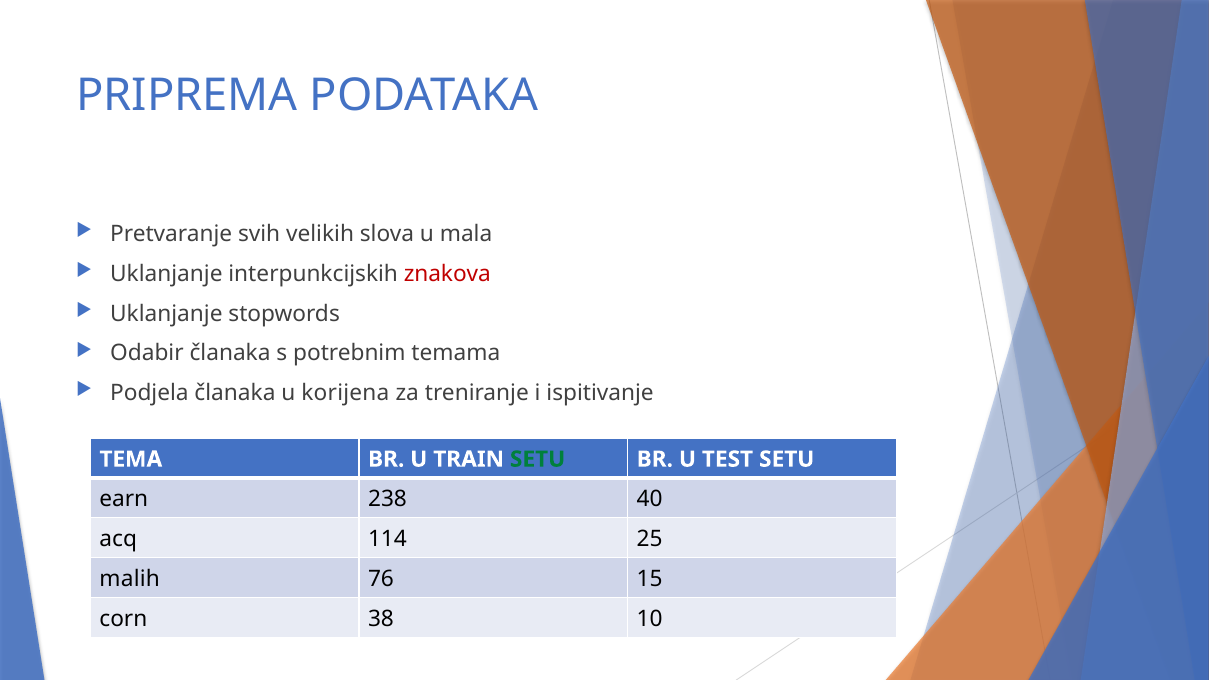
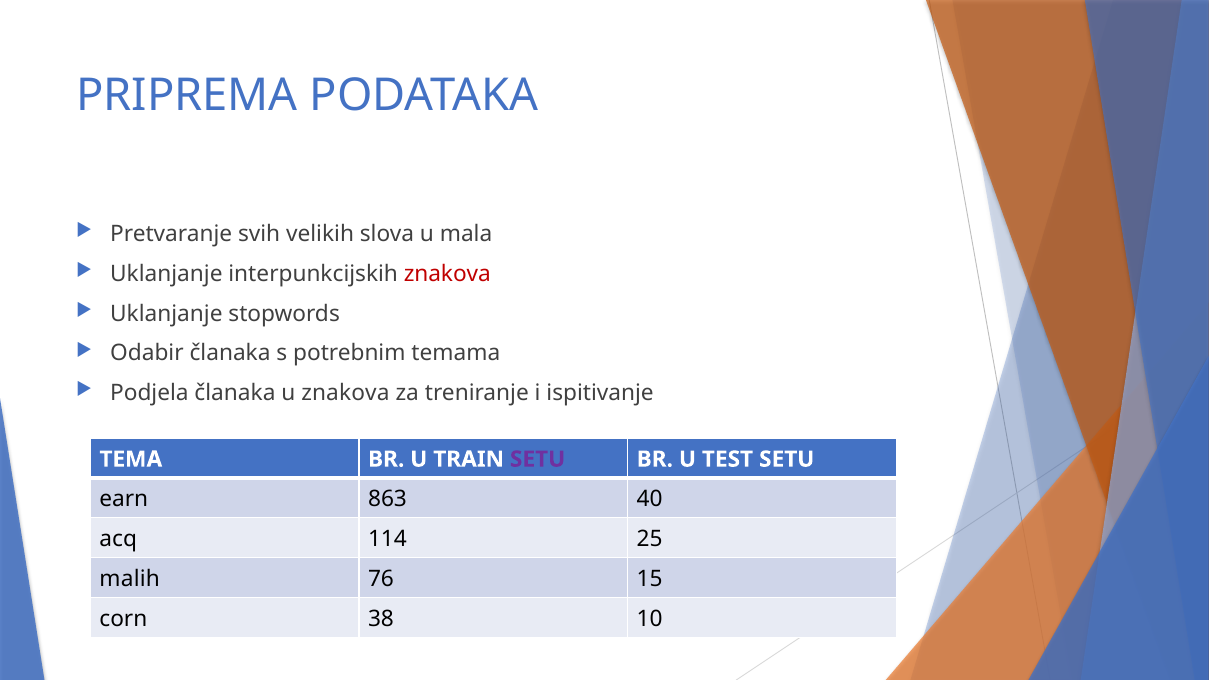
u korijena: korijena -> znakova (345, 393)
SETU colour: green -> purple (538, 459)
238: 238 -> 863 (387, 499)
